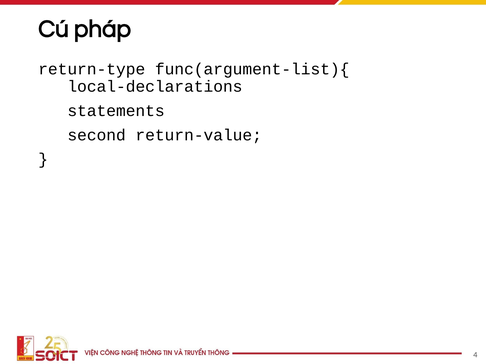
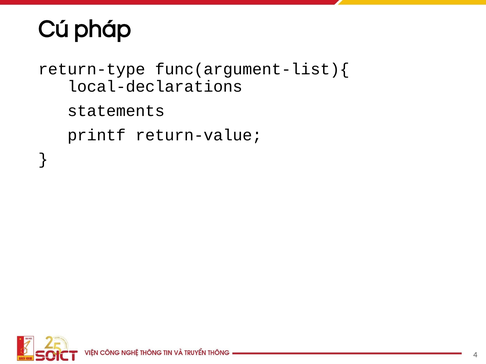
second: second -> printf (97, 135)
